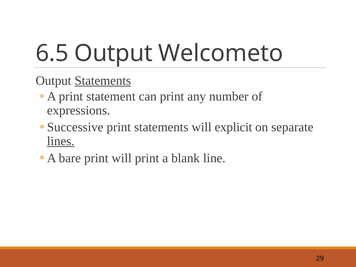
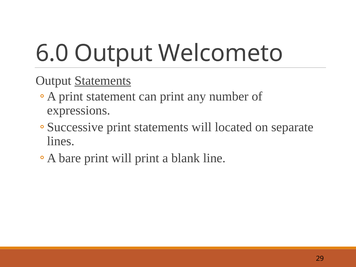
6.5: 6.5 -> 6.0 (52, 53)
explicit: explicit -> located (233, 127)
lines underline: present -> none (61, 141)
